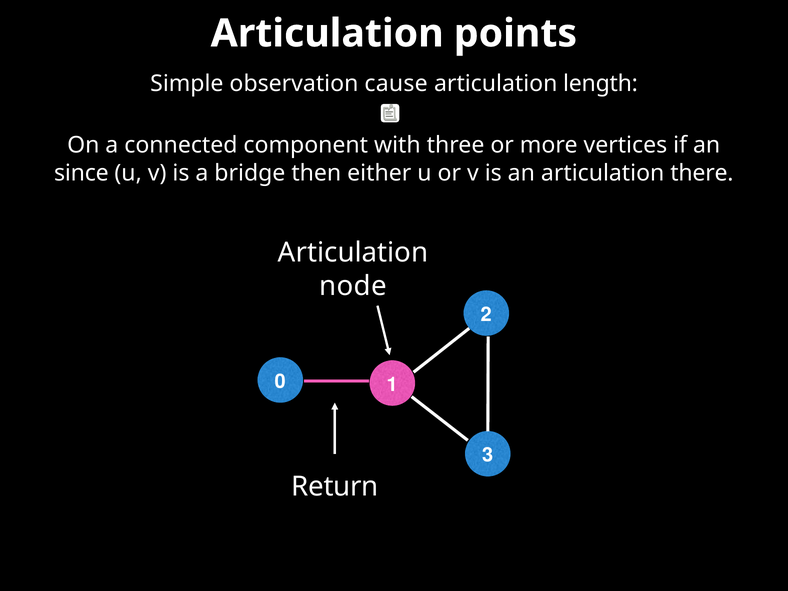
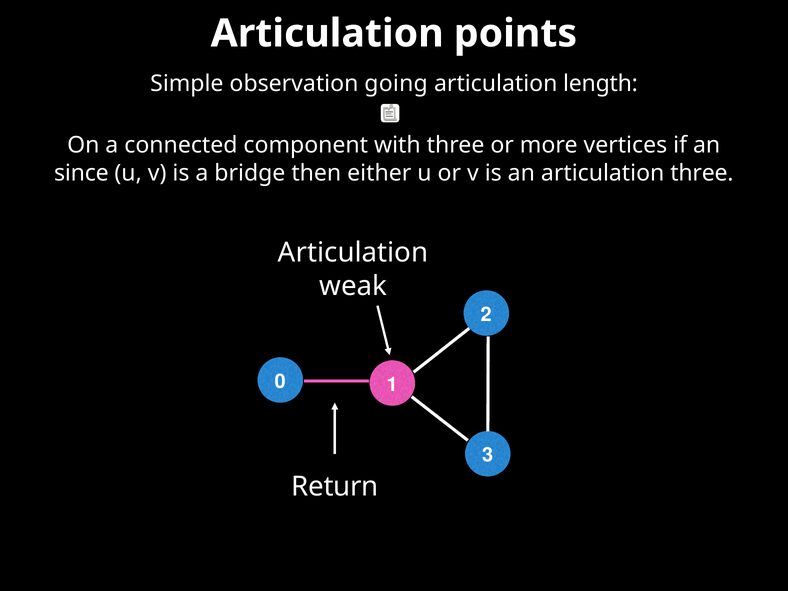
cause: cause -> going (396, 84)
there: there -> three (702, 173)
node: node -> weak (353, 286)
